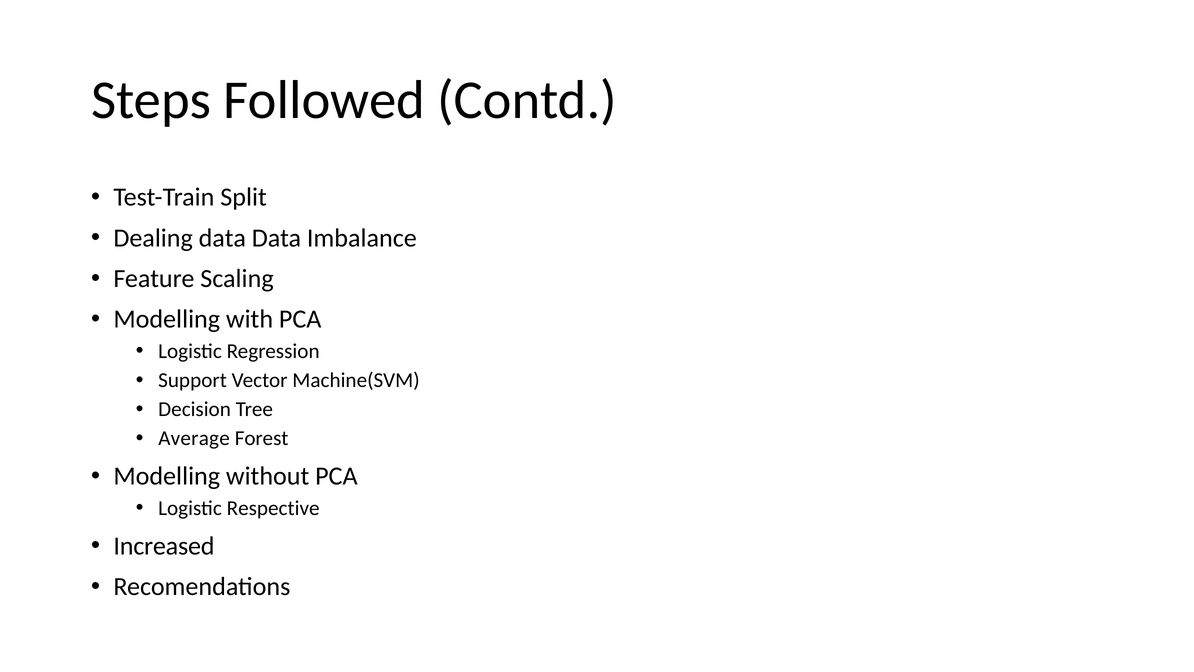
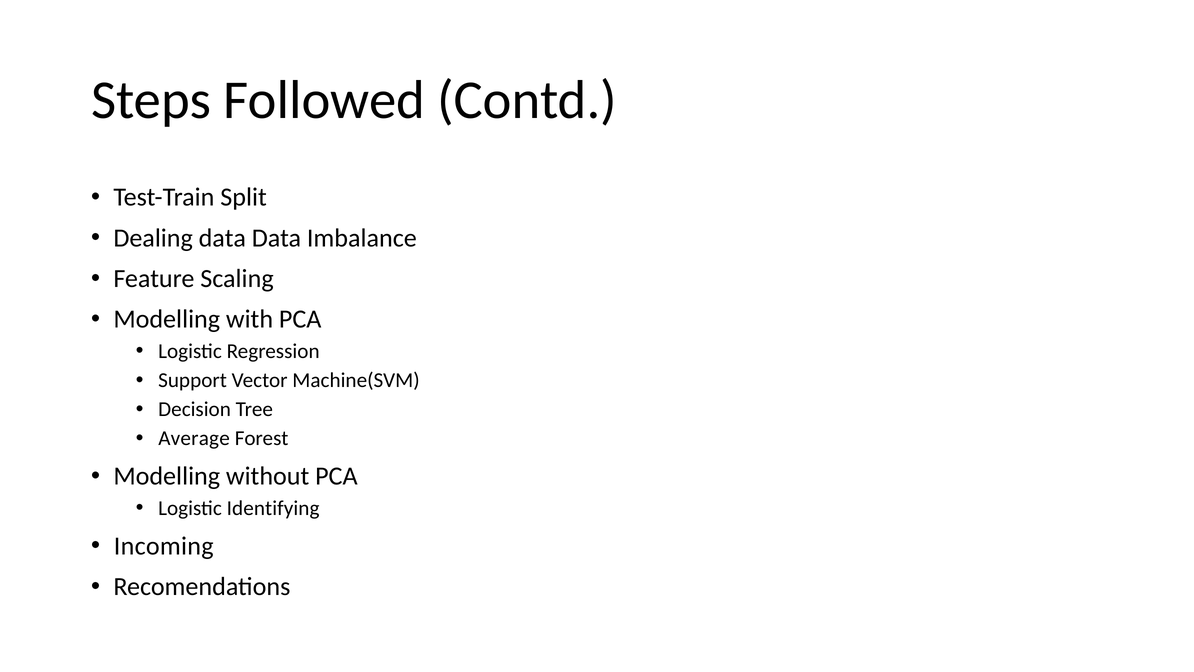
Respective: Respective -> Identifying (273, 508)
Increased: Increased -> Incoming (164, 546)
